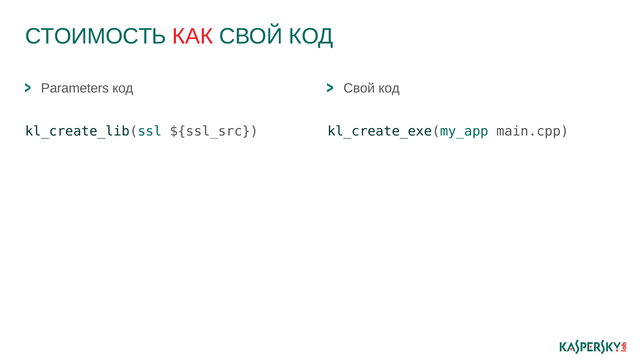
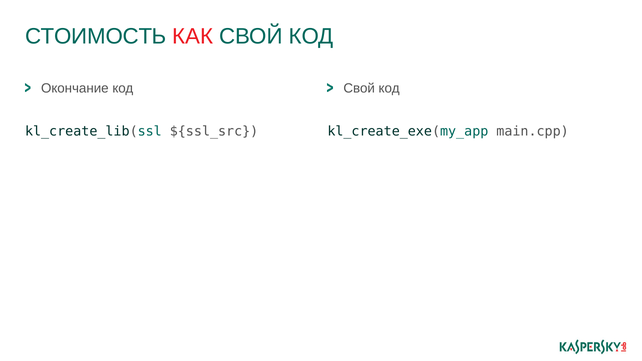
Parameters: Parameters -> Окончание (75, 88)
